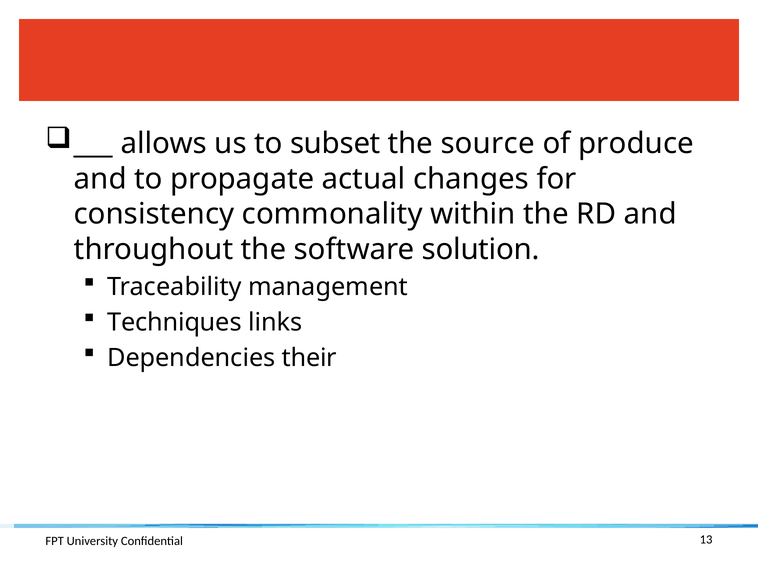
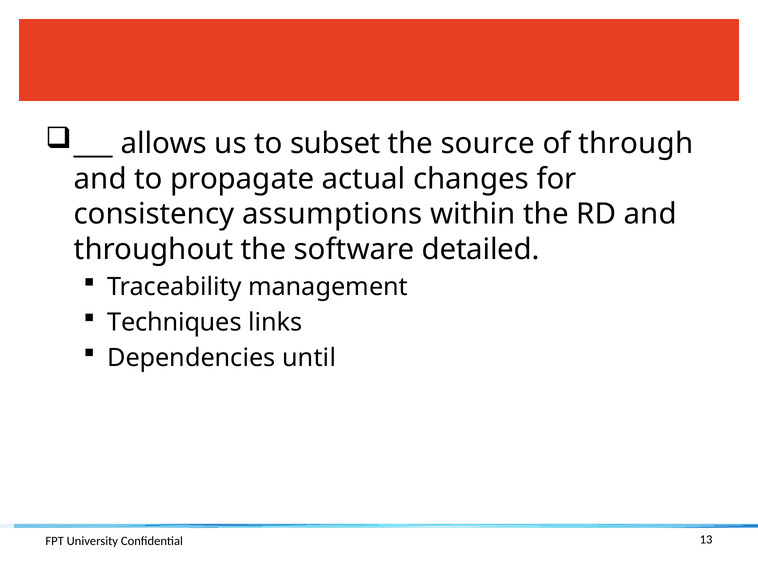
produce: produce -> through (636, 144)
commonality: commonality -> assumptions (332, 214)
solution: solution -> detailed (481, 250)
their: their -> until (309, 358)
